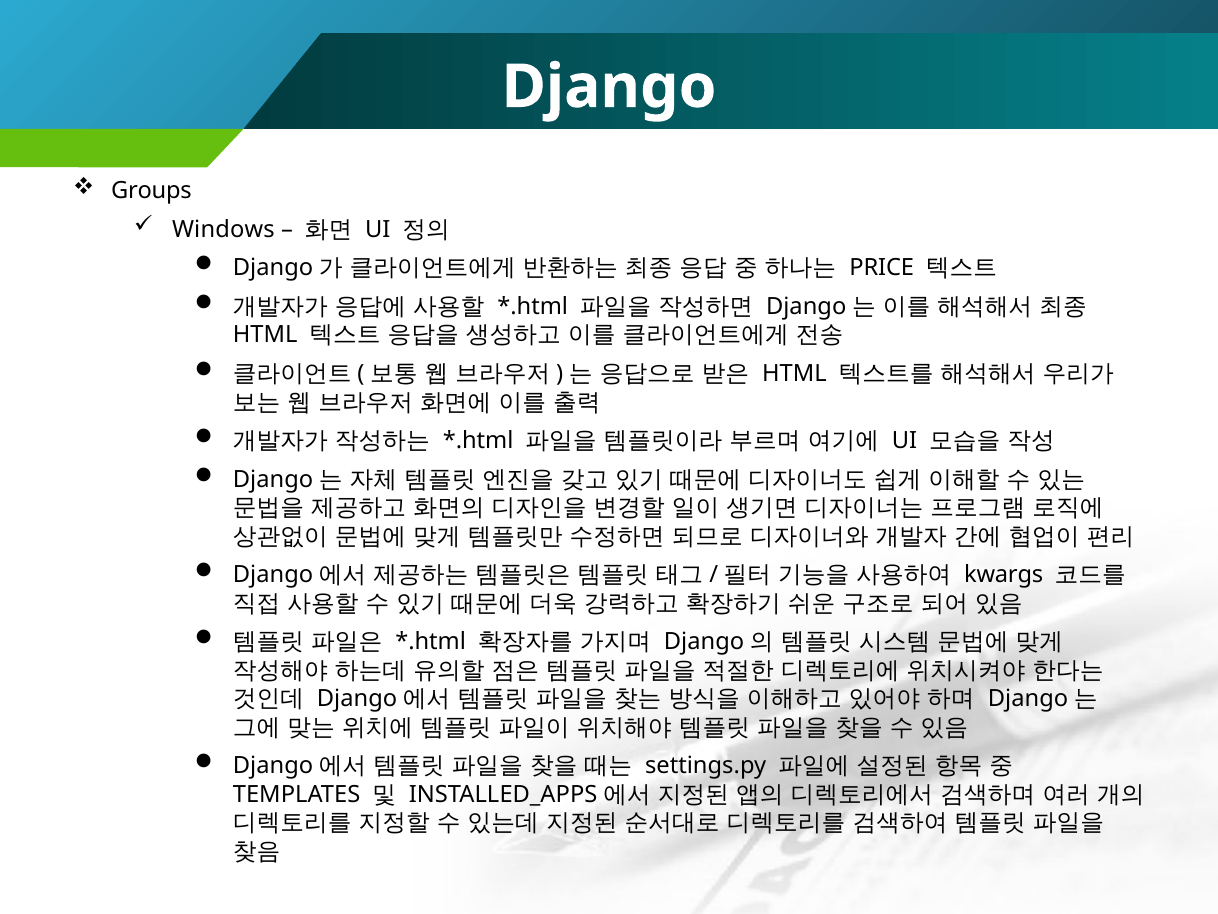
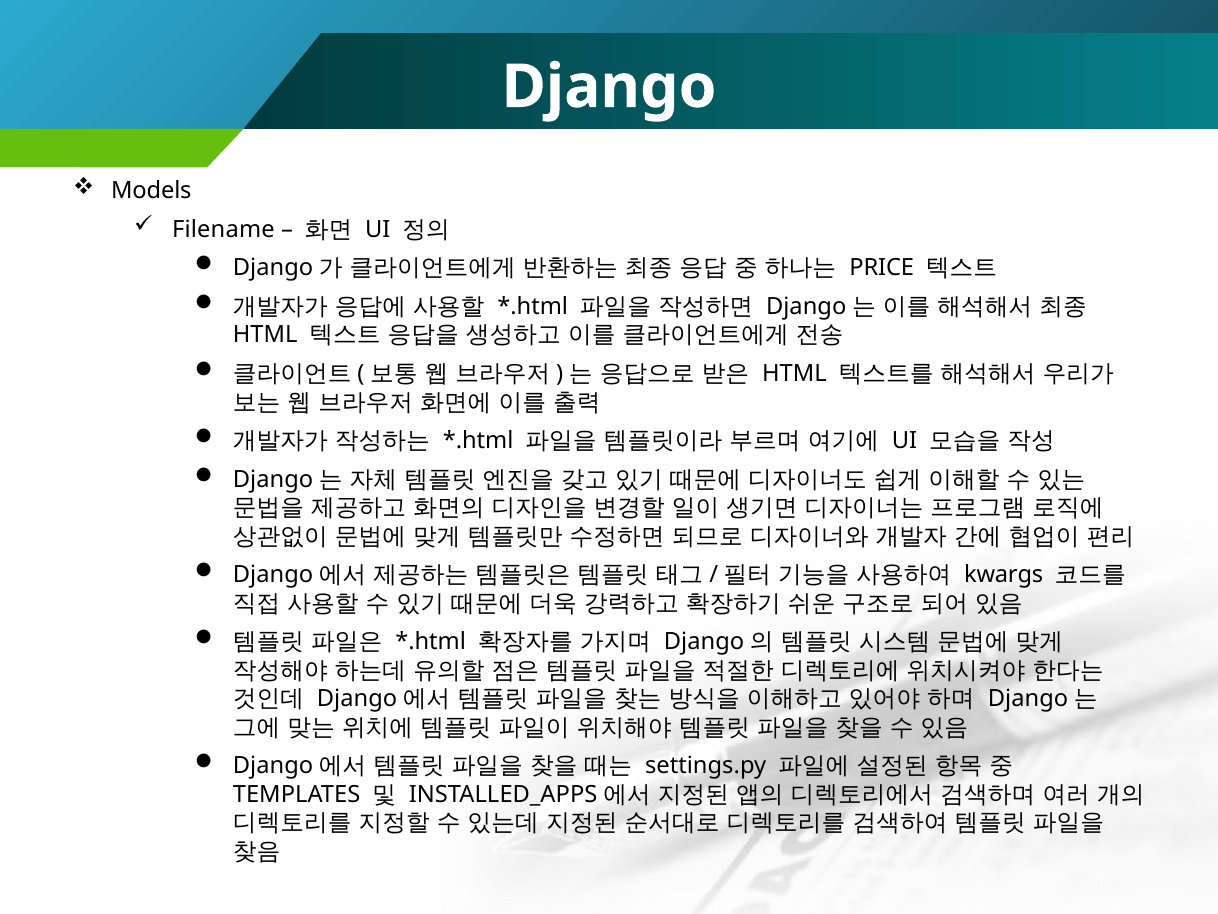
Groups: Groups -> Models (151, 191)
Windows: Windows -> Filename (223, 229)
